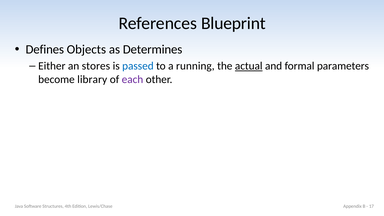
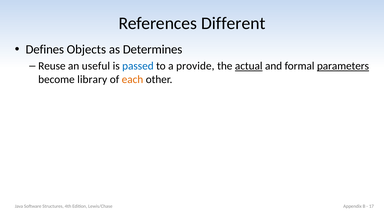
Blueprint: Blueprint -> Different (233, 23)
Either: Either -> Reuse (52, 66)
stores: stores -> useful (96, 66)
running: running -> provide (195, 66)
parameters underline: none -> present (343, 66)
each colour: purple -> orange (132, 79)
